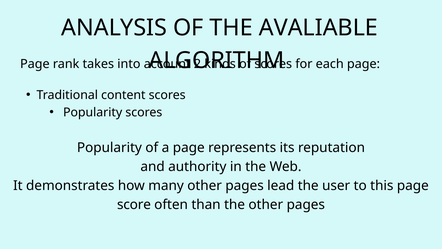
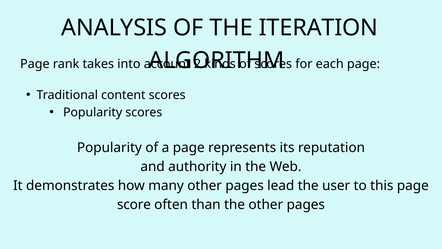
AVALIABLE: AVALIABLE -> ITERATION (318, 28)
